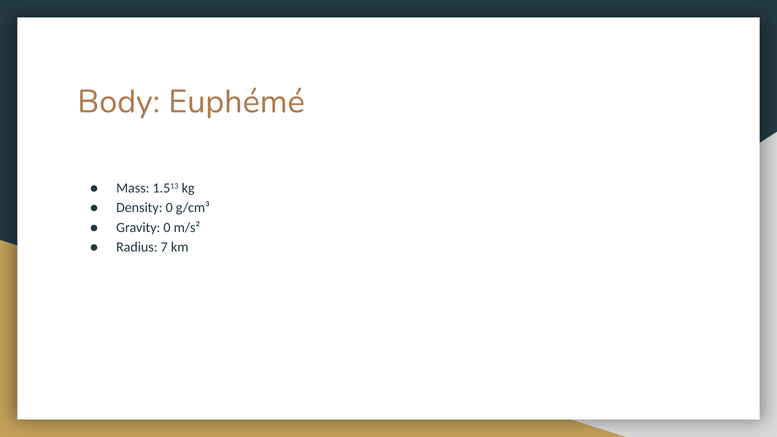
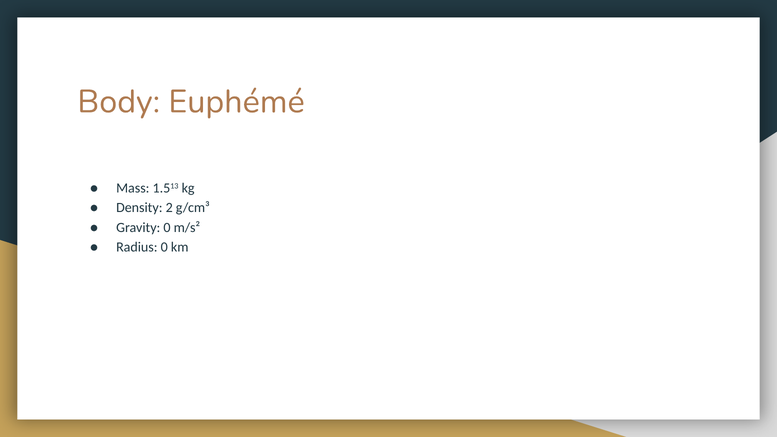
Density 0: 0 -> 2 (169, 208)
Radius 7: 7 -> 0 (164, 247)
